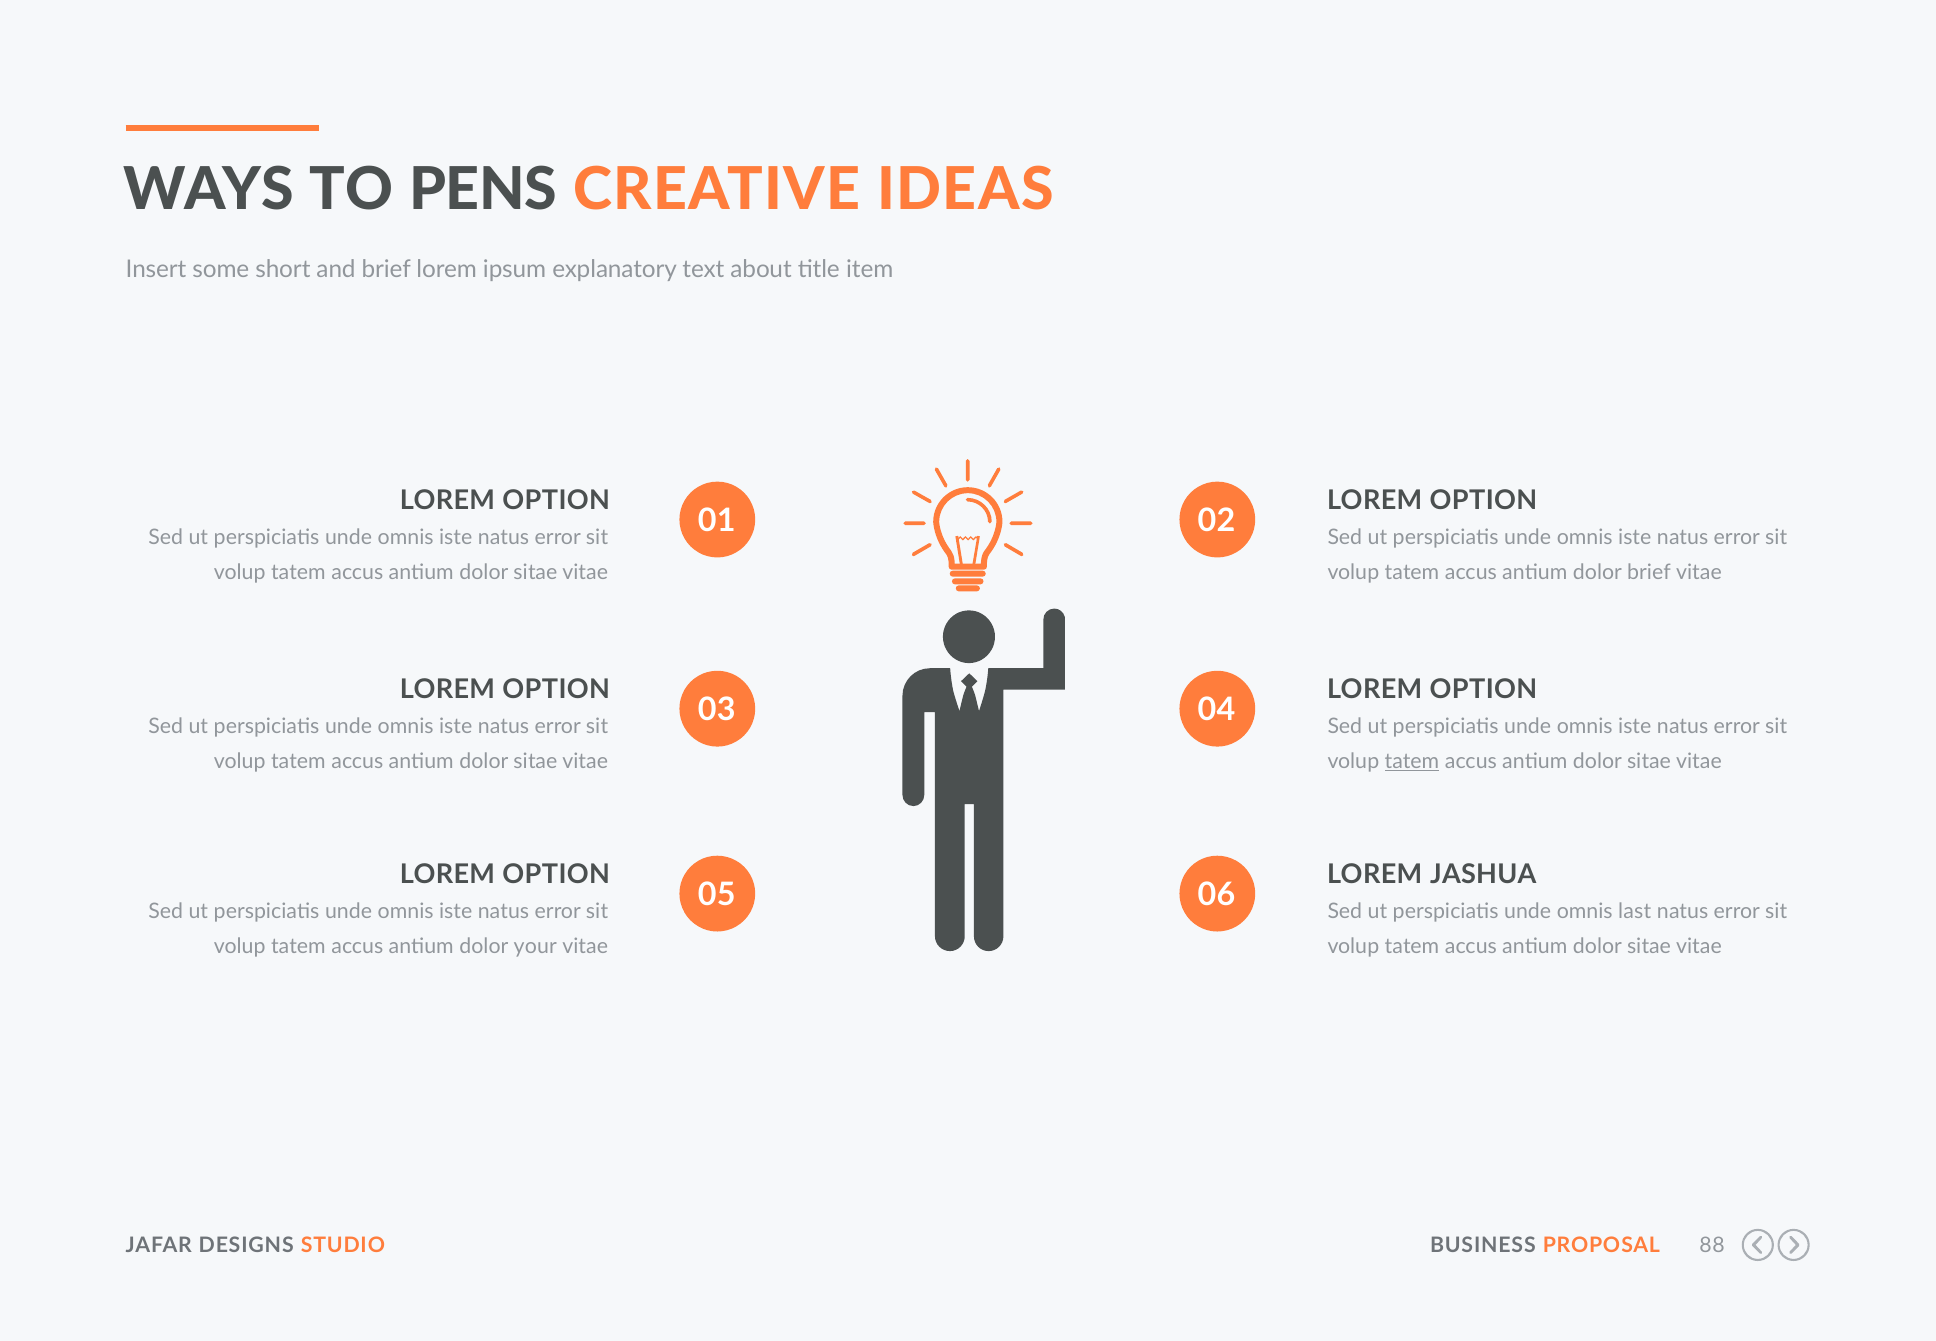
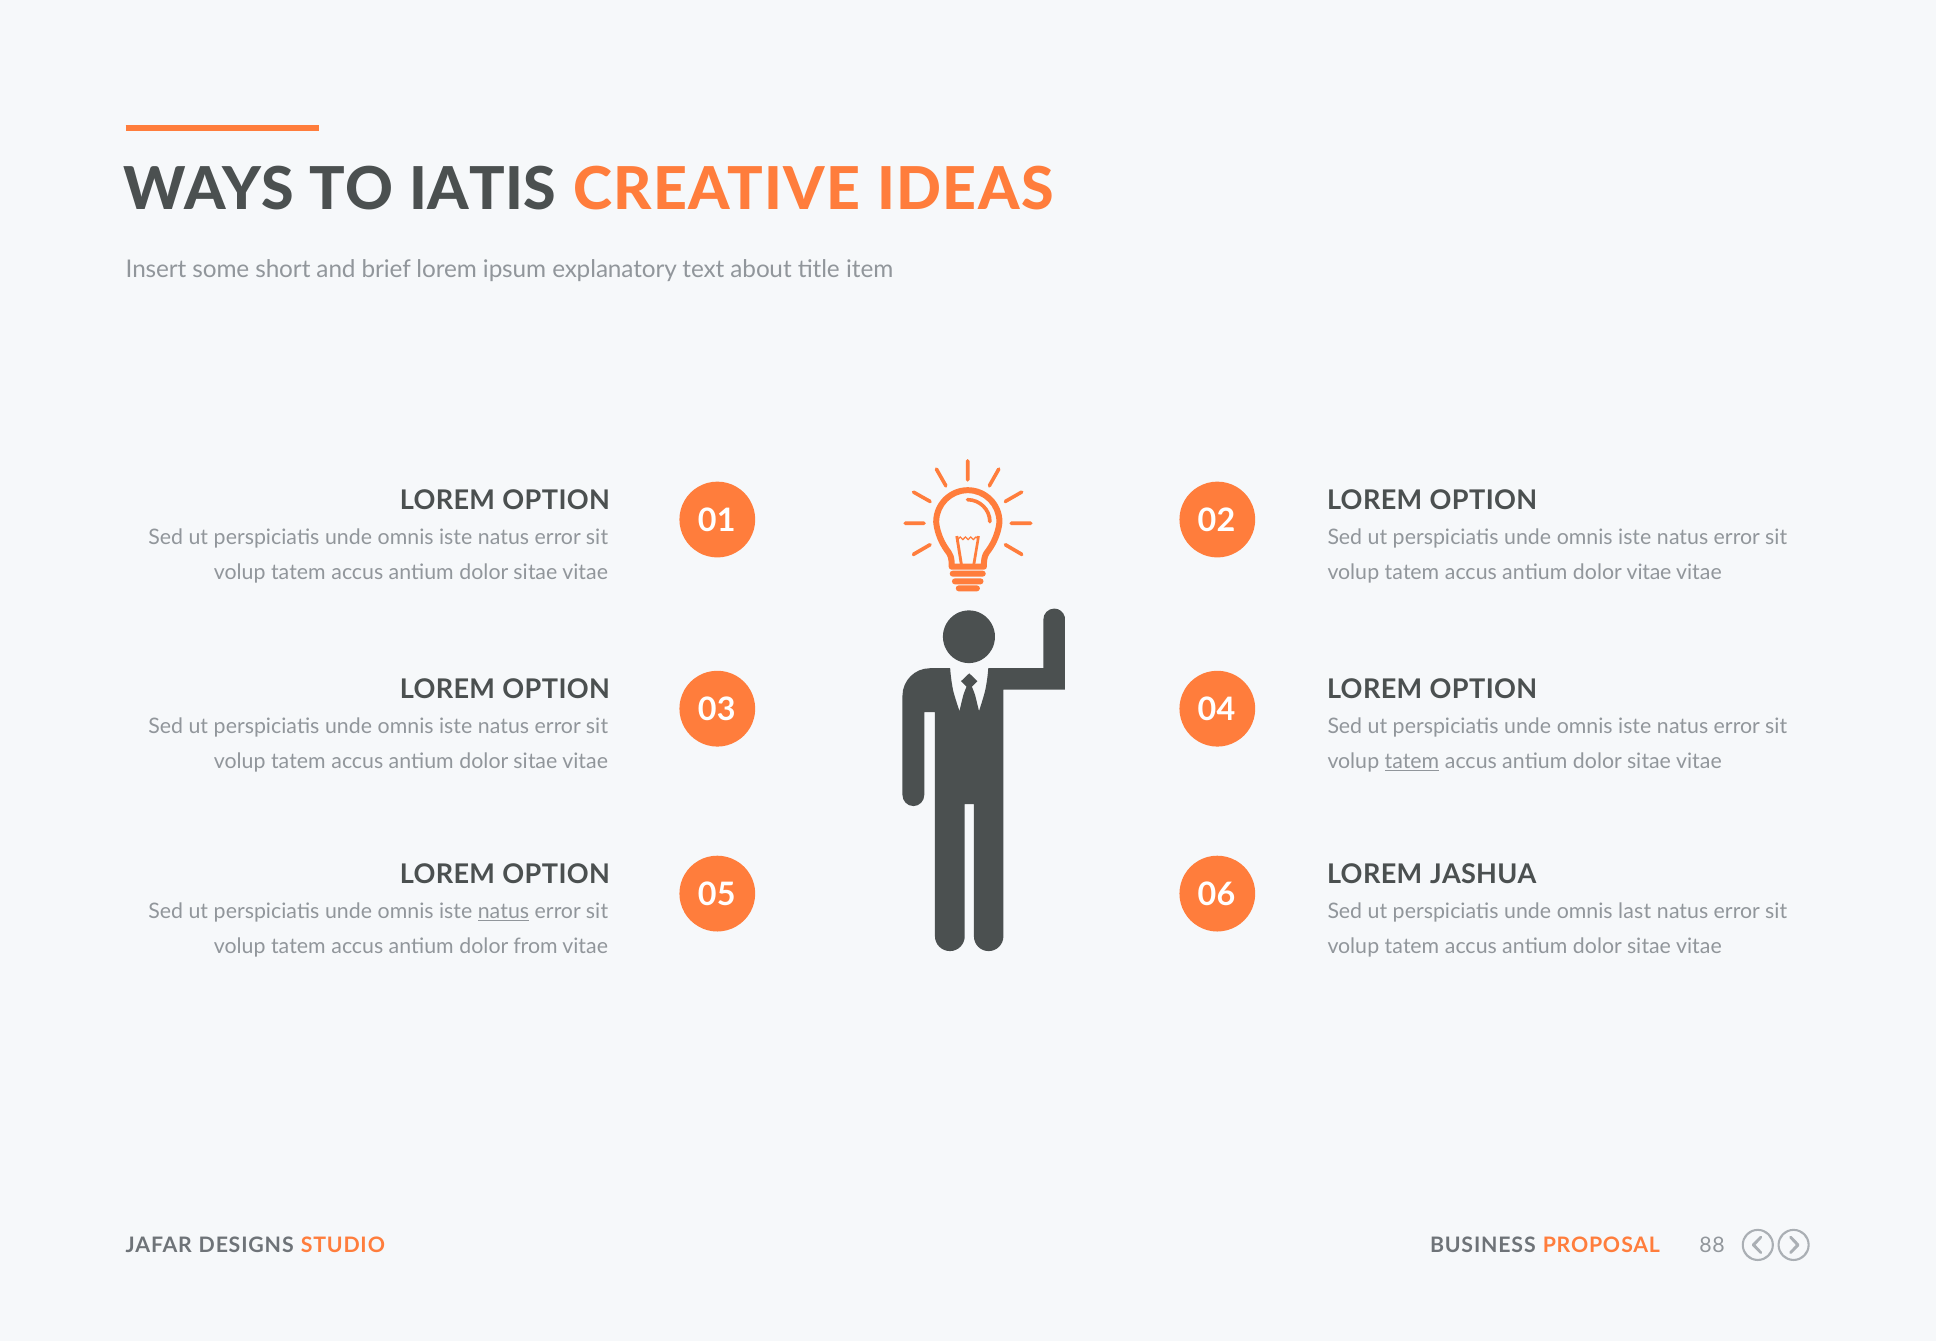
PENS: PENS -> IATIS (483, 190)
dolor brief: brief -> vitae (1649, 572)
natus underline: none -> present (503, 911)
your: your -> from (536, 946)
